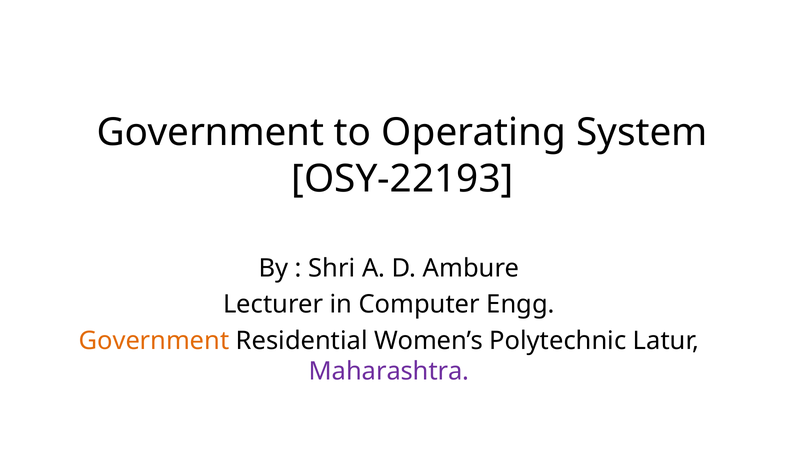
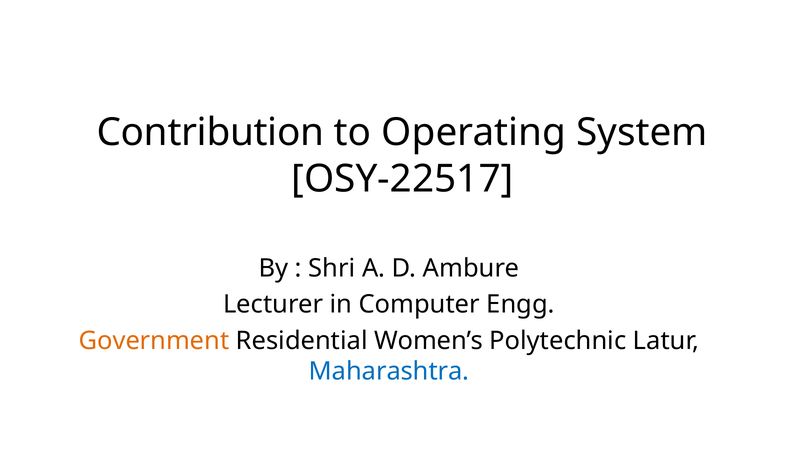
Government: Government -> Contribution (210, 133)
OSY-22193: OSY-22193 -> OSY-22517 (402, 179)
Maharashtra colour: purple -> blue (389, 372)
